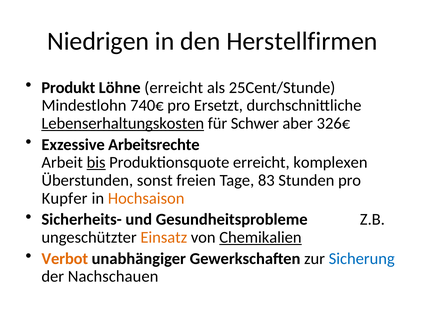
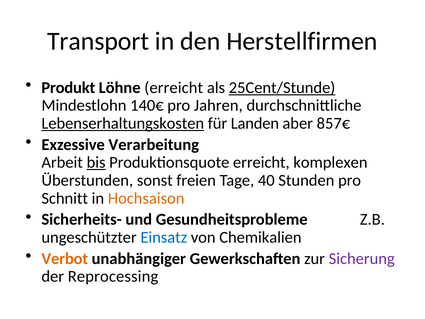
Niedrigen: Niedrigen -> Transport (98, 41)
25Cent/Stunde underline: none -> present (282, 88)
740€: 740€ -> 140€ (147, 105)
Ersetzt: Ersetzt -> Jahren (218, 105)
Schwer: Schwer -> Landen (255, 123)
326€: 326€ -> 857€ (333, 123)
Arbeitsrechte: Arbeitsrechte -> Verarbeitung (154, 145)
83: 83 -> 40 (266, 180)
Kupfer: Kupfer -> Schnitt (65, 198)
Einsatz colour: orange -> blue (164, 237)
Chemikalien underline: present -> none (260, 237)
Sicherung colour: blue -> purple (362, 258)
Nachschauen: Nachschauen -> Reprocessing (113, 276)
